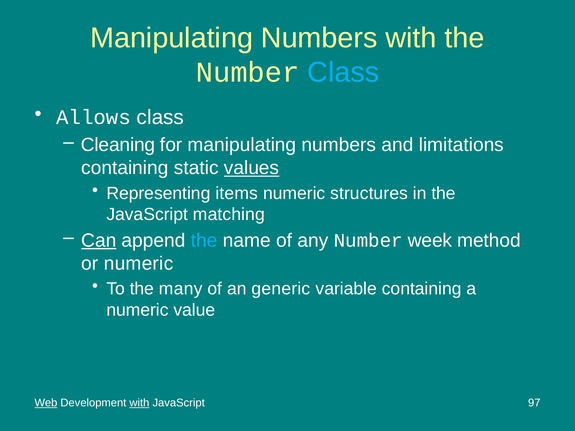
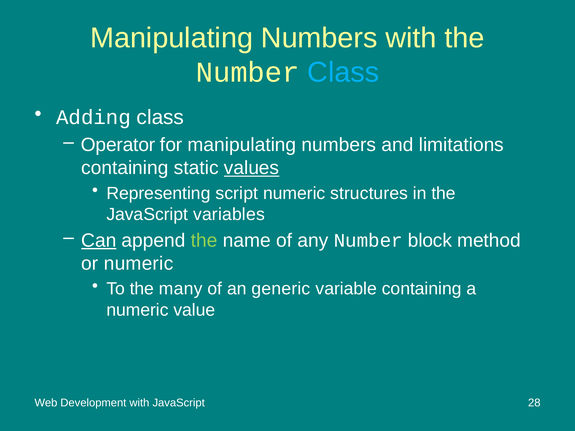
Allows: Allows -> Adding (93, 117)
Cleaning: Cleaning -> Operator (118, 145)
items: items -> script (237, 194)
matching: matching -> variables (229, 215)
the colour: light blue -> light green (204, 241)
week: week -> block (430, 241)
Web underline: present -> none (46, 403)
with underline: present -> none (139, 403)
97: 97 -> 28 (534, 403)
